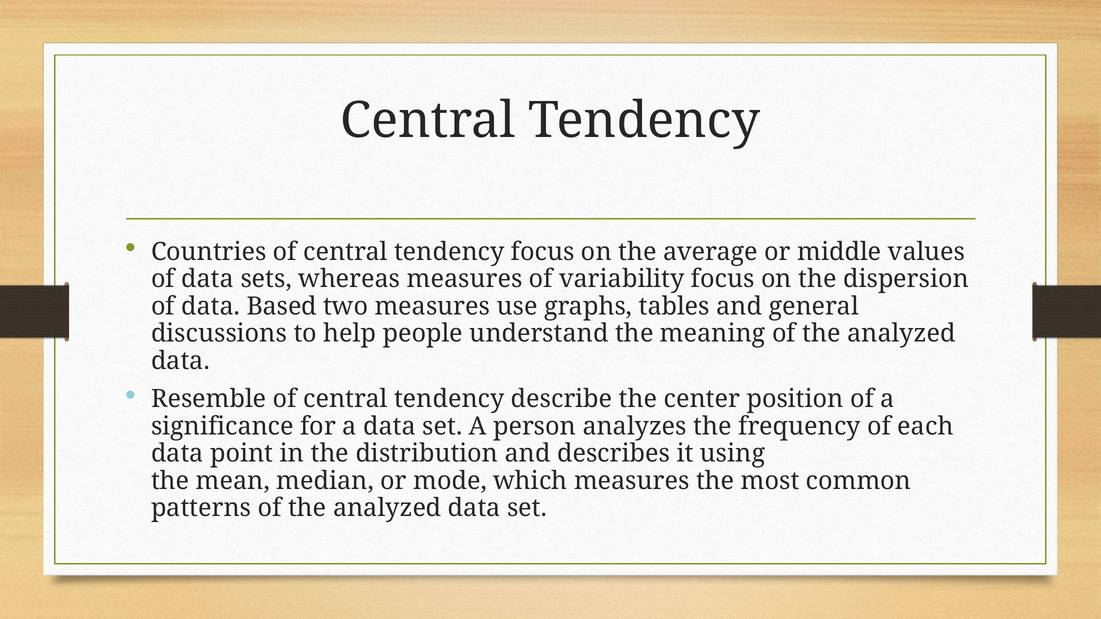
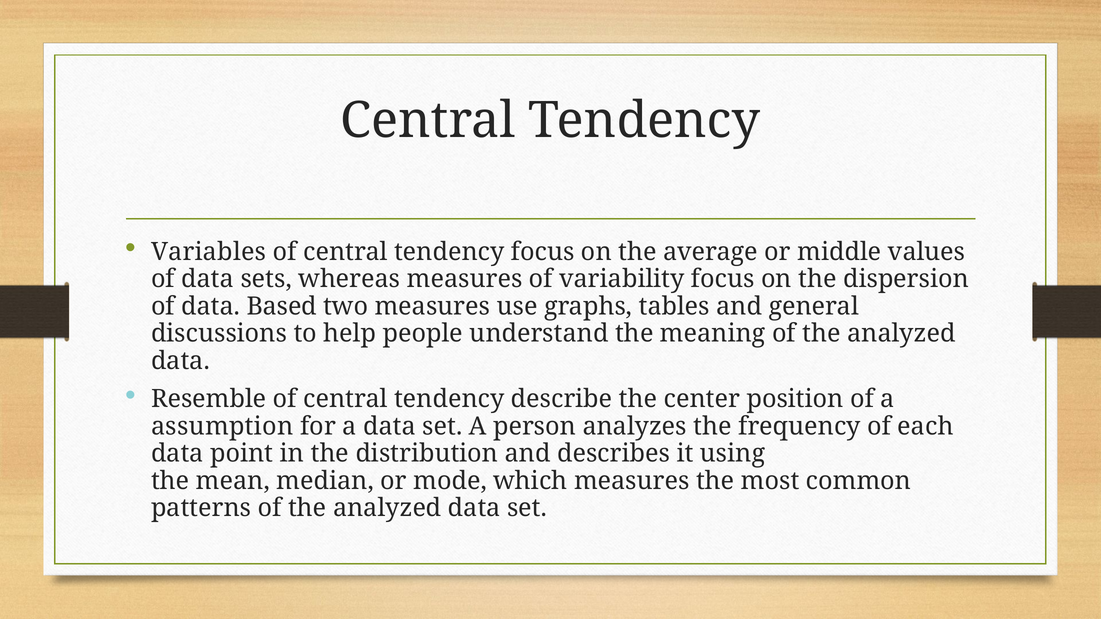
Countries: Countries -> Variables (209, 252)
significance: significance -> assumption (222, 427)
